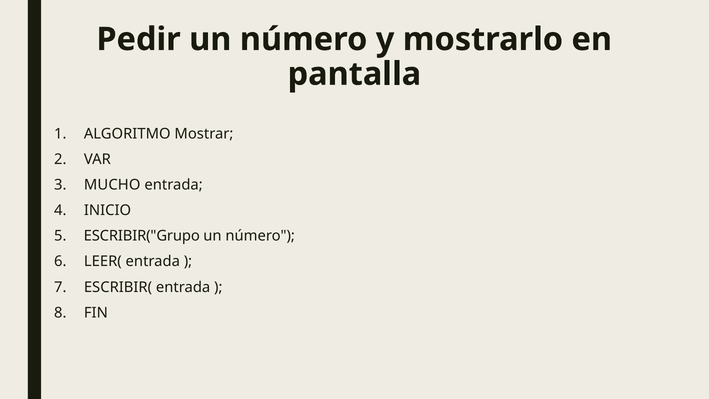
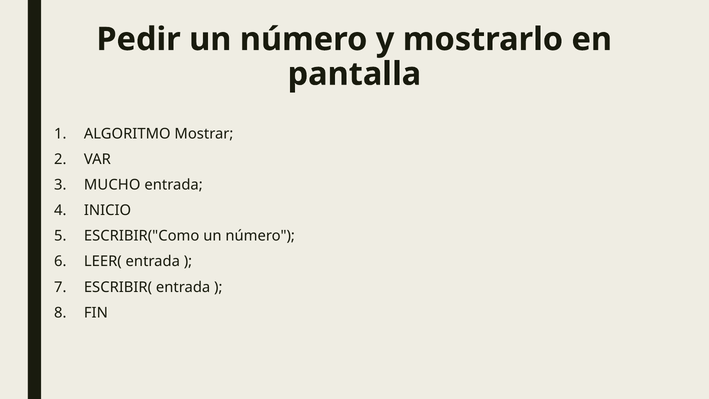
ESCRIBIR("Grupo: ESCRIBIR("Grupo -> ESCRIBIR("Como (142, 236)
